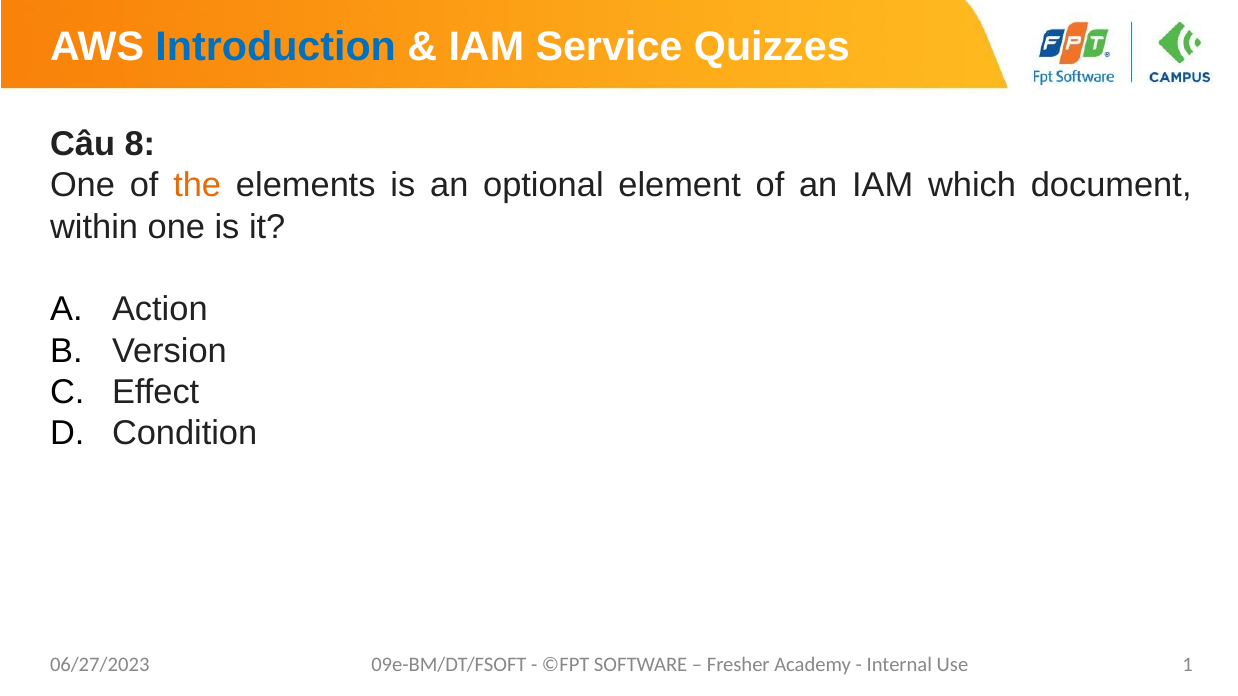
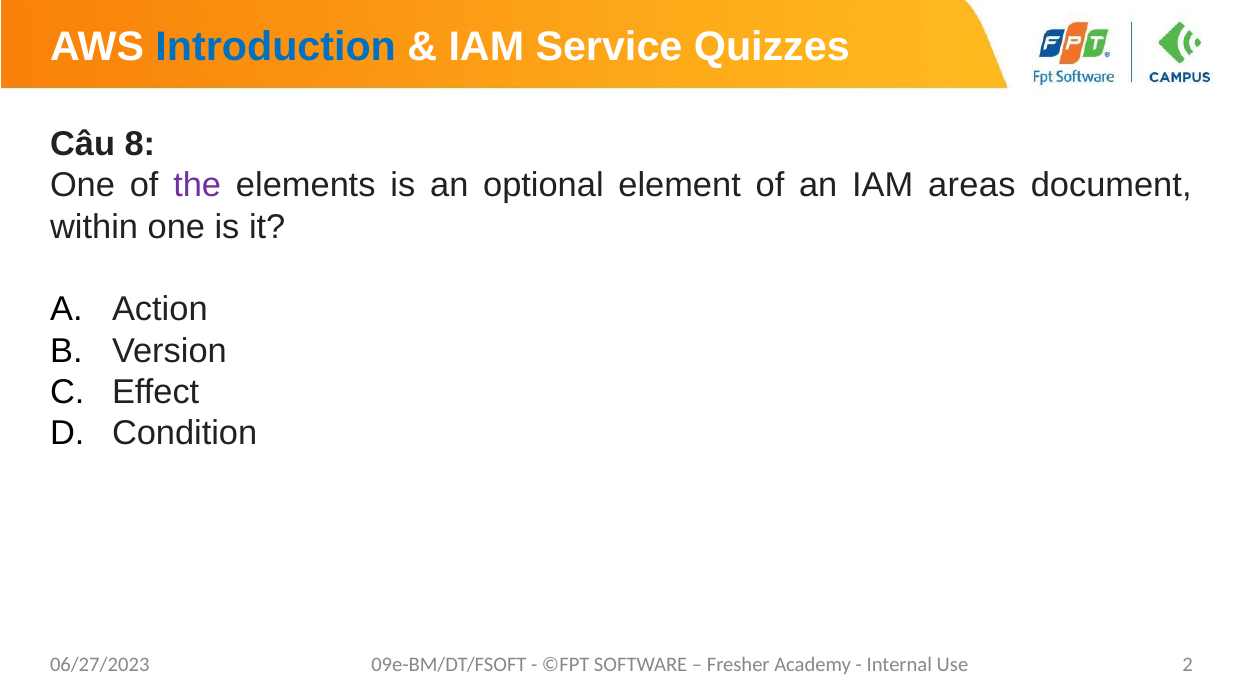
the colour: orange -> purple (197, 186)
which: which -> areas (972, 186)
1: 1 -> 2 (1188, 665)
